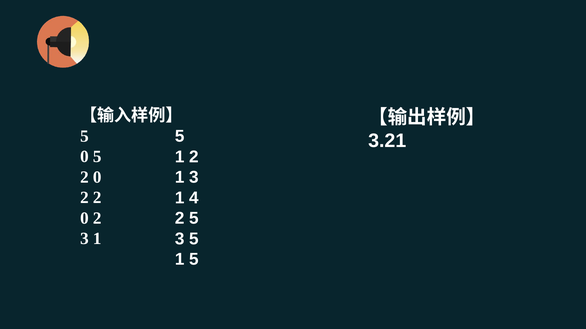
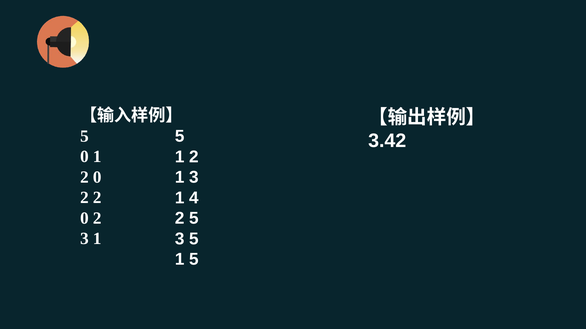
3.21: 3.21 -> 3.42 (387, 141)
0 5: 5 -> 1 (97, 157)
